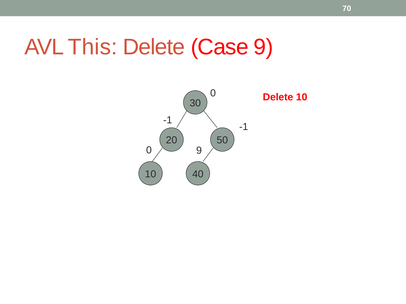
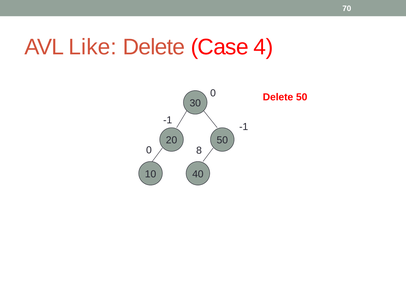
This: This -> Like (93, 47)
Case 9: 9 -> 4 (264, 47)
Delete 10: 10 -> 50 (302, 97)
0 9: 9 -> 8 (199, 151)
